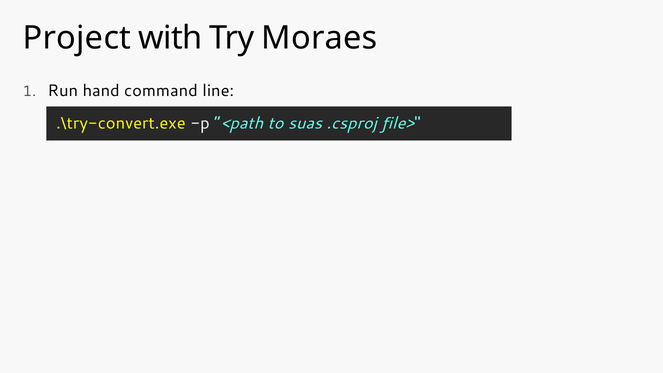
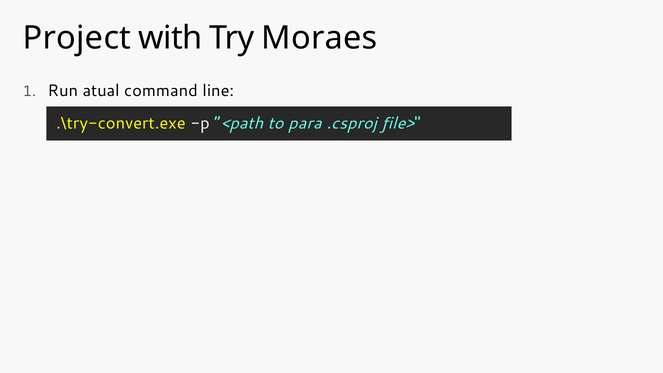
hand: hand -> atual (101, 91)
suas: suas -> para (305, 123)
